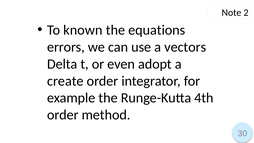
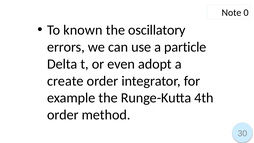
2: 2 -> 0 (246, 13)
equations: equations -> oscillatory (157, 30)
vectors: vectors -> particle (185, 47)
